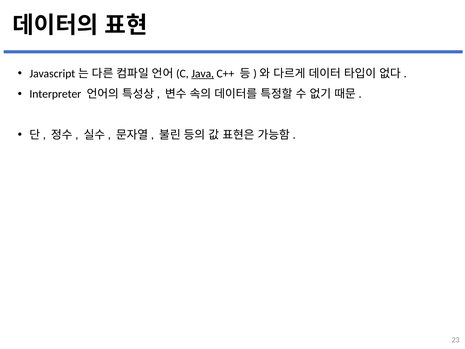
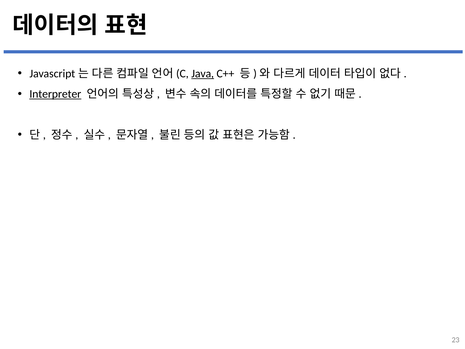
Interpreter underline: none -> present (55, 94)
